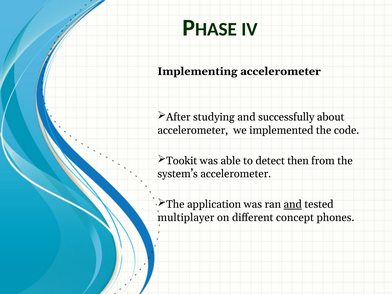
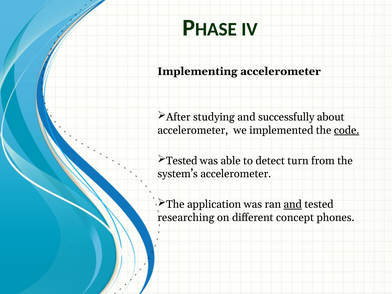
code underline: none -> present (347, 130)
Tookit: Tookit -> Tested (182, 161)
then: then -> turn (298, 161)
multiplayer: multiplayer -> researching (186, 217)
